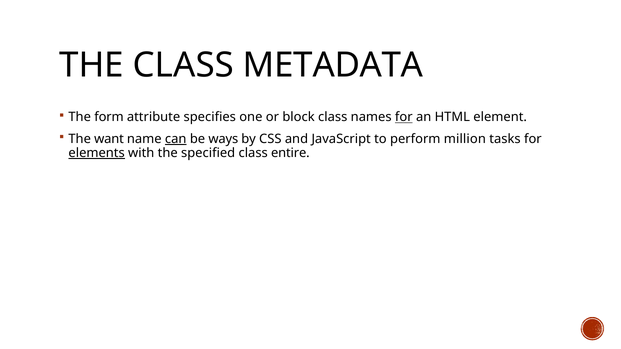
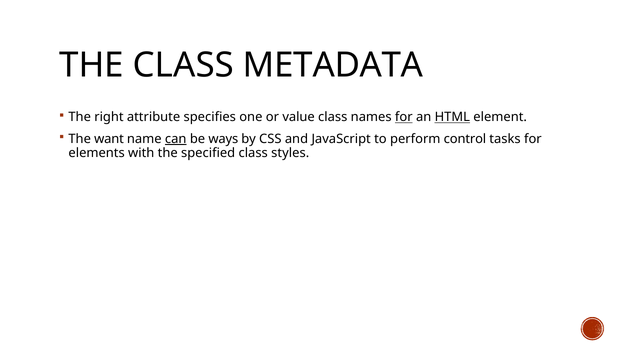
form: form -> right (109, 117)
block: block -> value (299, 117)
HTML underline: none -> present (452, 117)
million: million -> control (465, 139)
elements underline: present -> none (97, 153)
entire: entire -> styles (290, 153)
